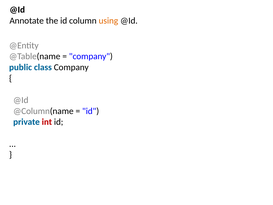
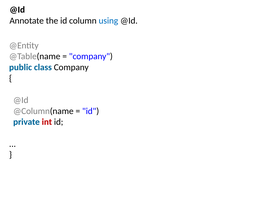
using colour: orange -> blue (108, 21)
